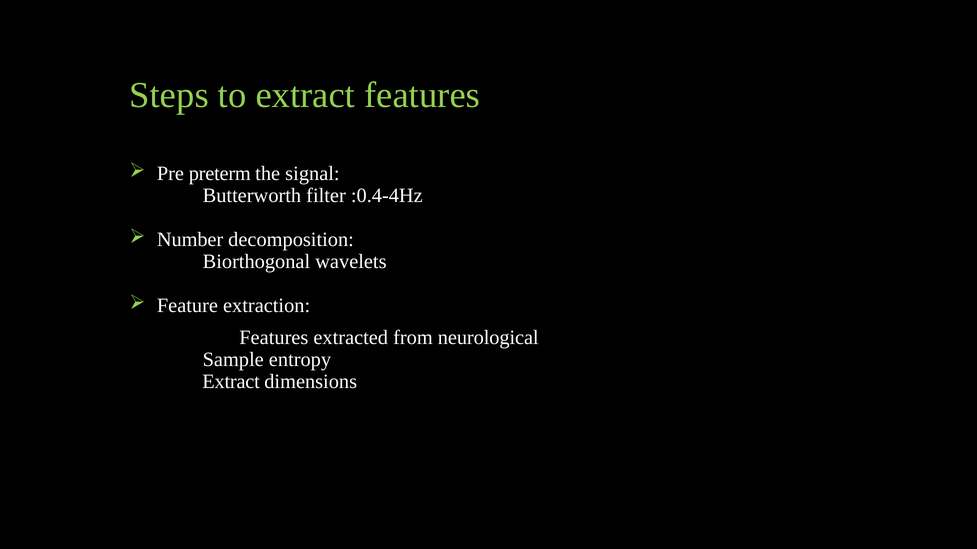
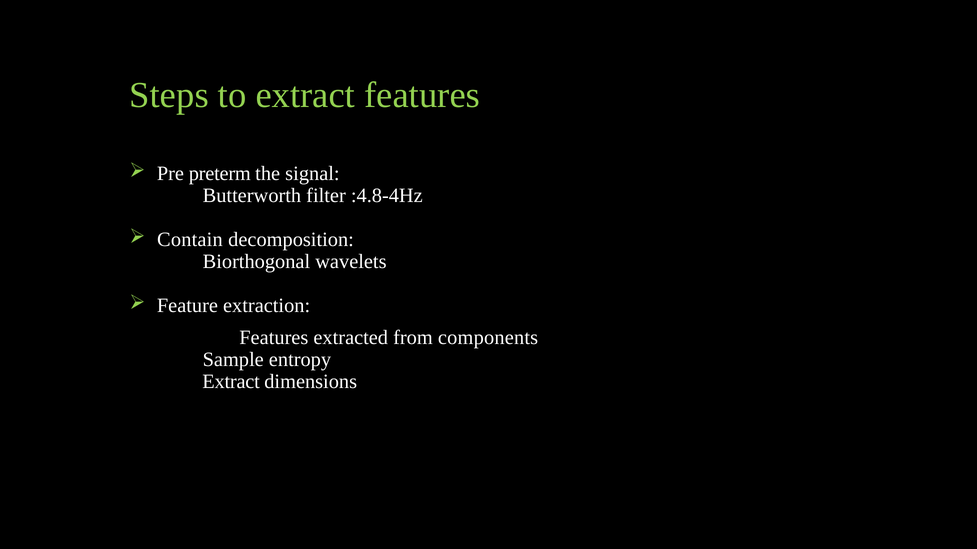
:0.4-4Hz: :0.4-4Hz -> :4.8-4Hz (387, 196)
Number: Number -> Contain (190, 240)
neurological: neurological -> components (488, 338)
